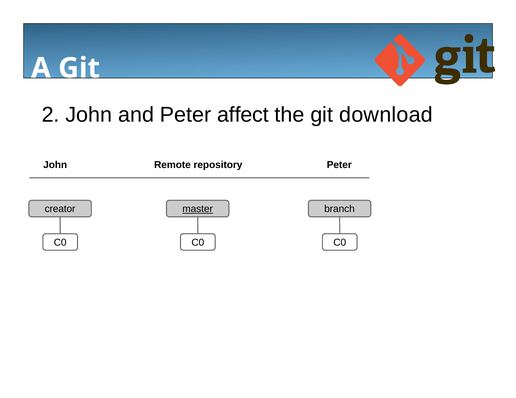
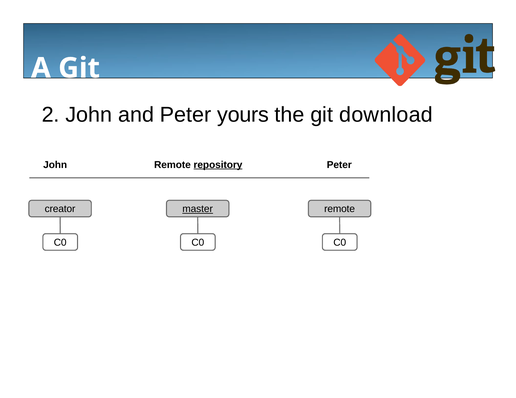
affect: affect -> yours (243, 115)
repository underline: none -> present (218, 165)
branch: branch -> remote (340, 209)
